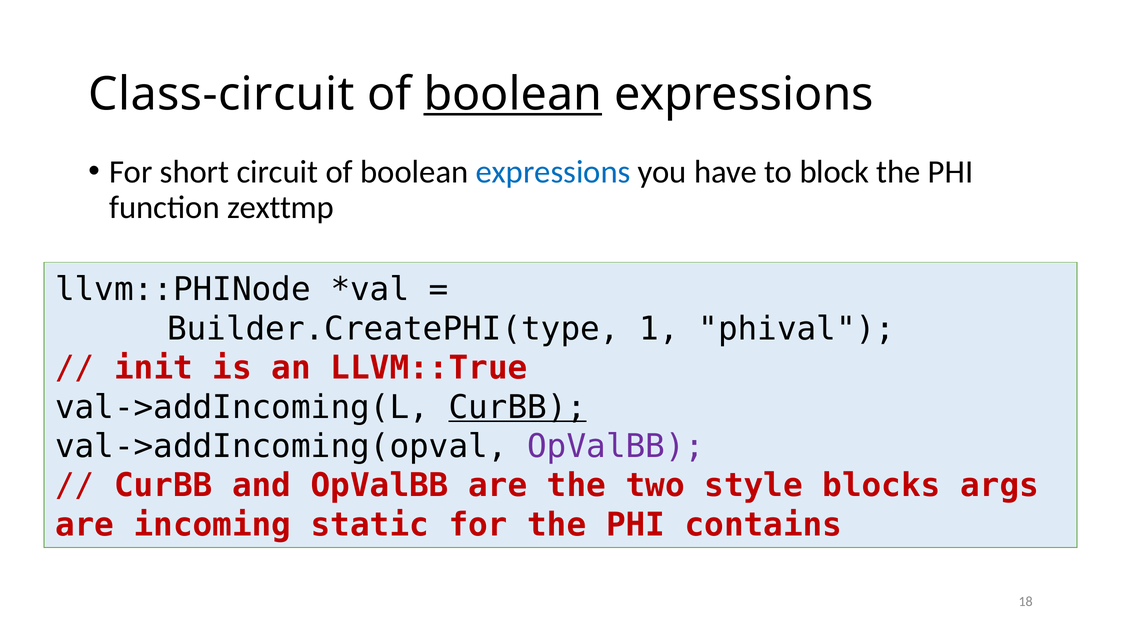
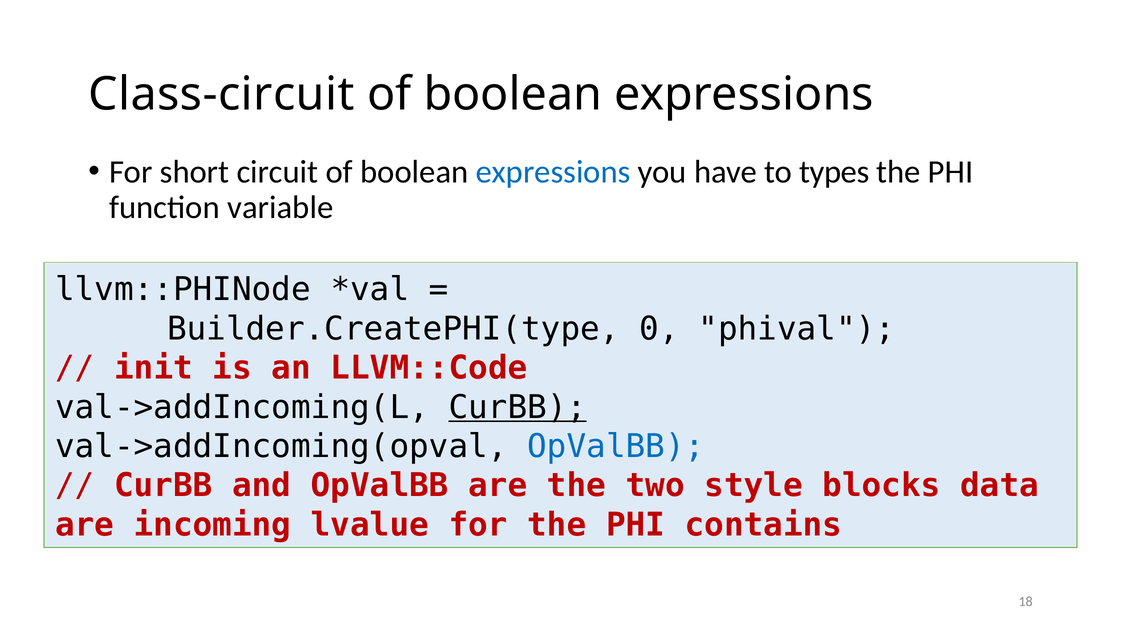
boolean underline: present -> none (513, 94)
block: block -> types (834, 172)
zexttmp: zexttmp -> variable (280, 207)
1: 1 -> 0 (659, 329)
LLVM::True: LLVM::True -> LLVM::Code (429, 368)
OpValBB colour: purple -> blue (616, 447)
args: args -> data (1000, 486)
static: static -> lvalue (370, 525)
